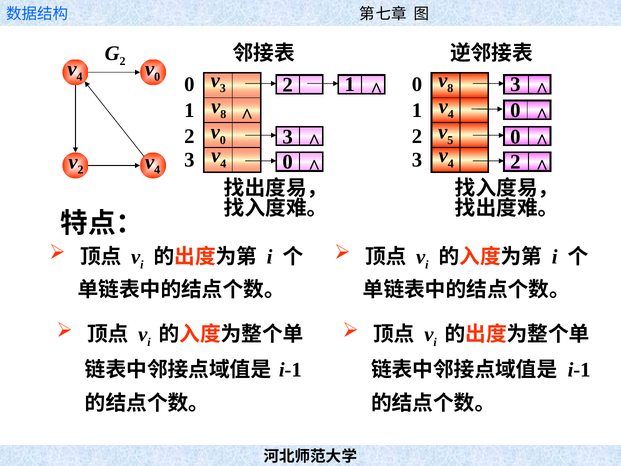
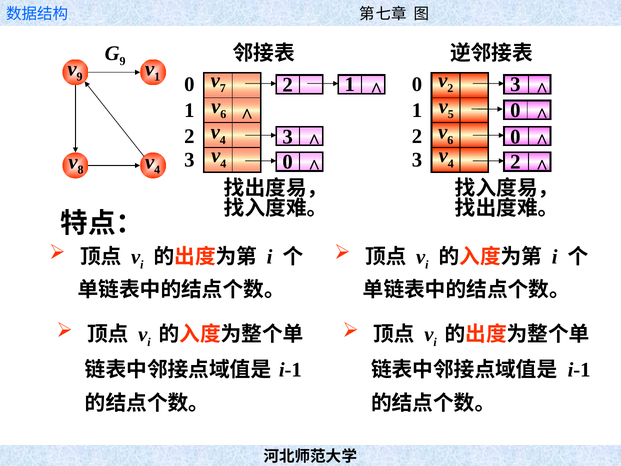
2: 2 -> 9 (123, 61)
4: 4 -> 9 (80, 77)
0: 0 -> 1 (157, 77)
3: 3 -> 7 (223, 88)
8: 8 -> 2 (450, 88)
8: 8 -> 6 (223, 114)
4: 4 -> 5 (451, 114)
0: 0 -> 4 (223, 140)
5: 5 -> 6 (450, 140)
2: 2 -> 8 (81, 170)
